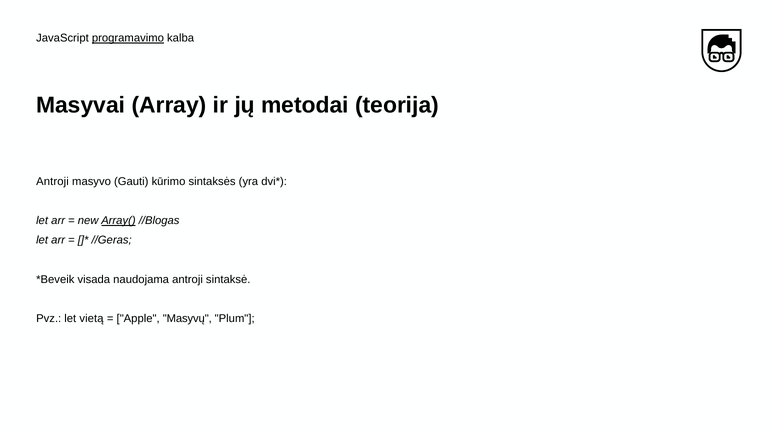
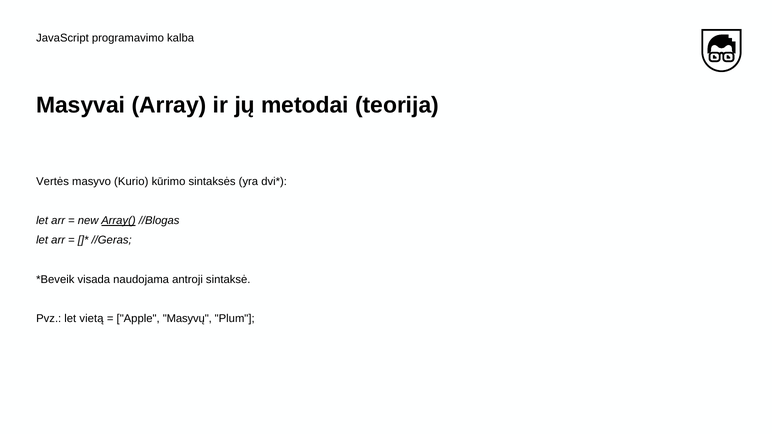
programavimo underline: present -> none (128, 38)
Antroji: Antroji -> Vertės (53, 182)
Gauti: Gauti -> Kurio (131, 182)
